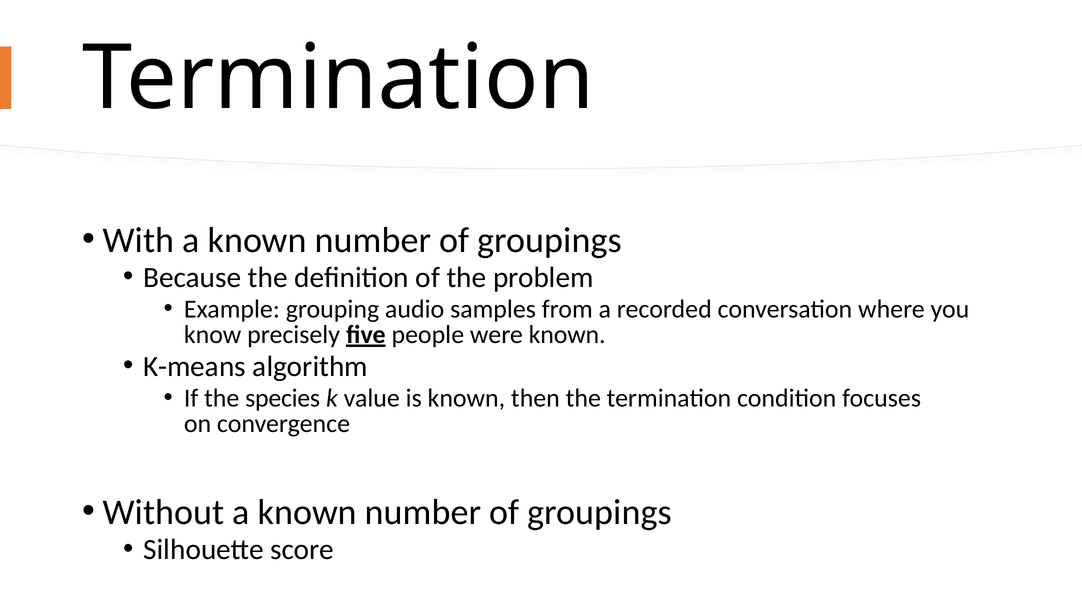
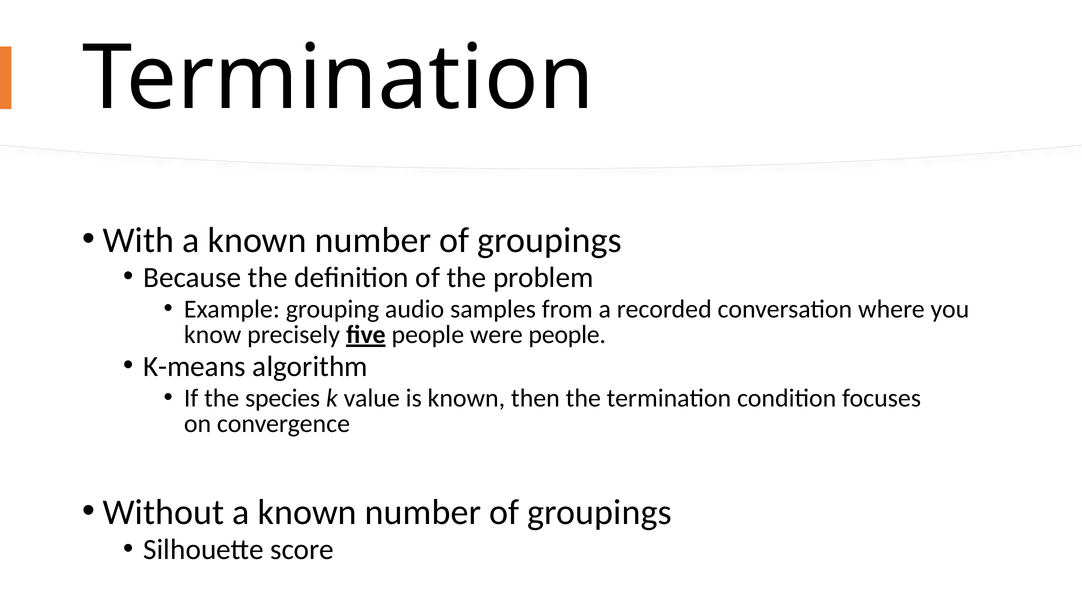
were known: known -> people (567, 334)
